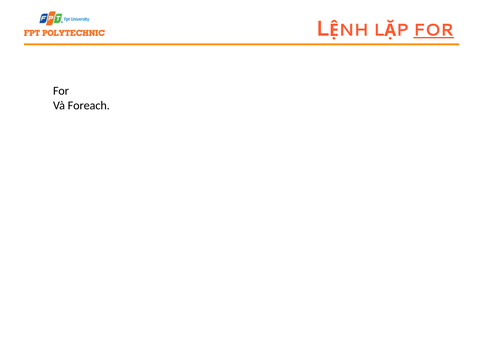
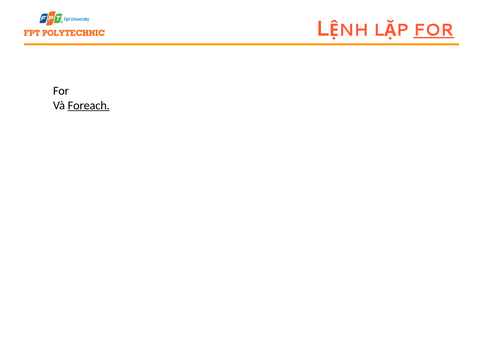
Foreach underline: none -> present (89, 105)
